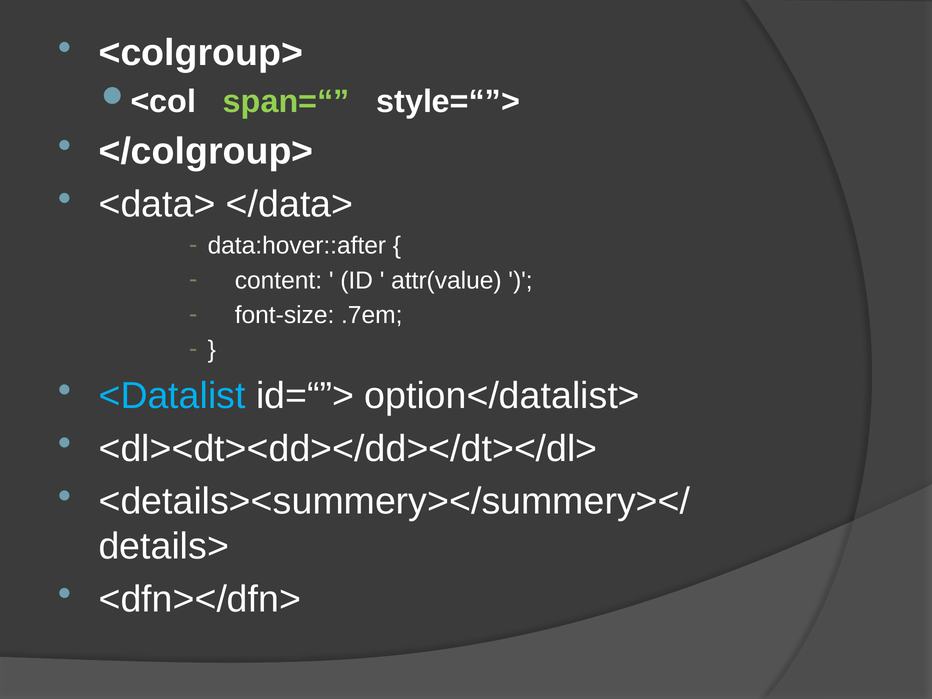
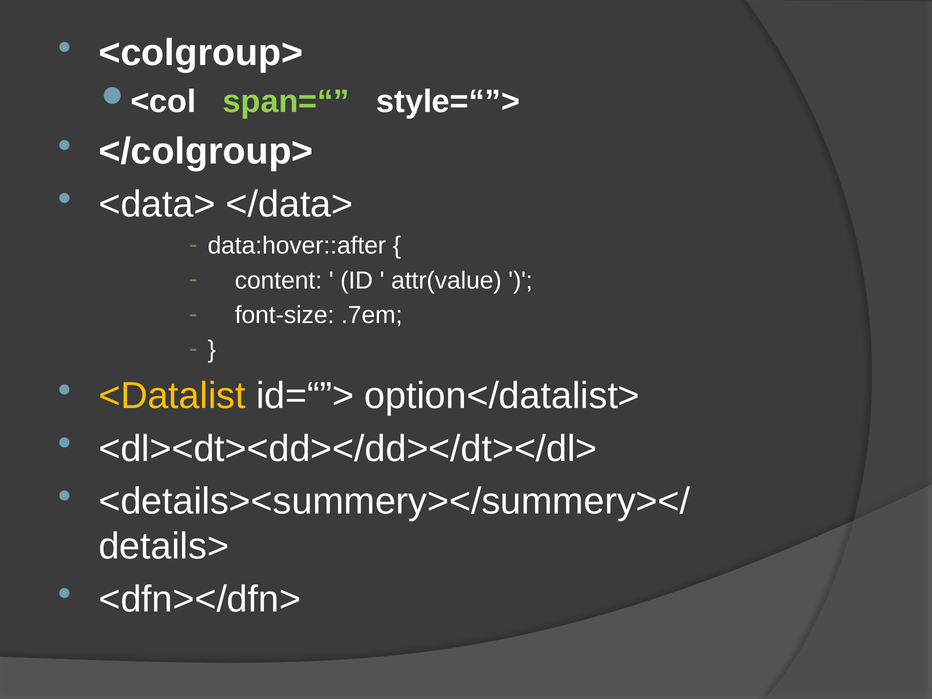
<Datalist colour: light blue -> yellow (172, 396)
